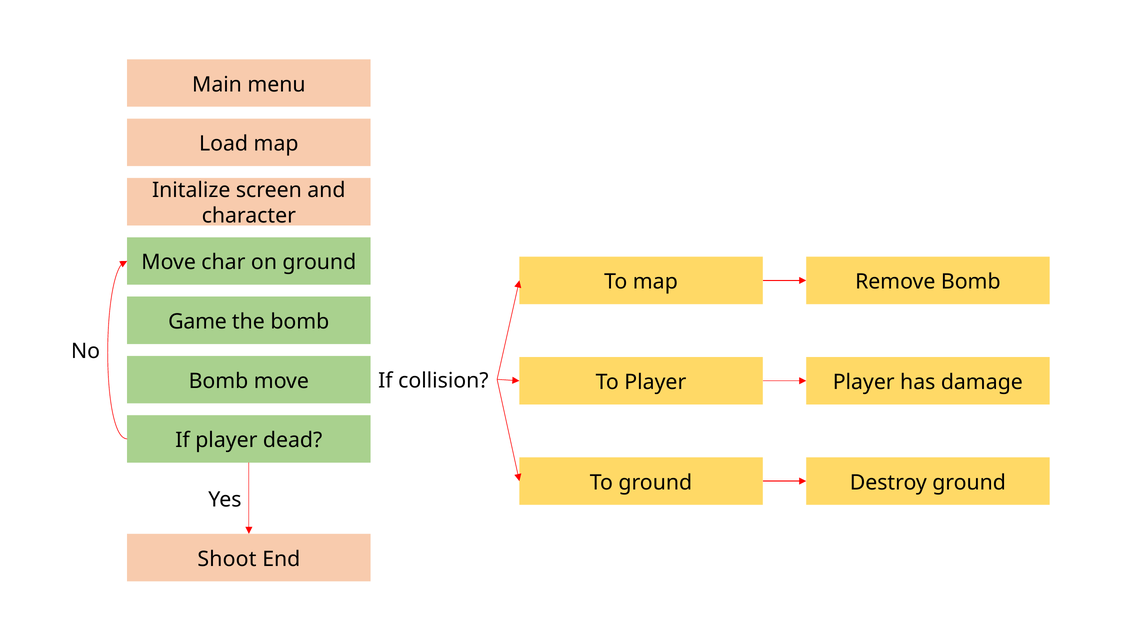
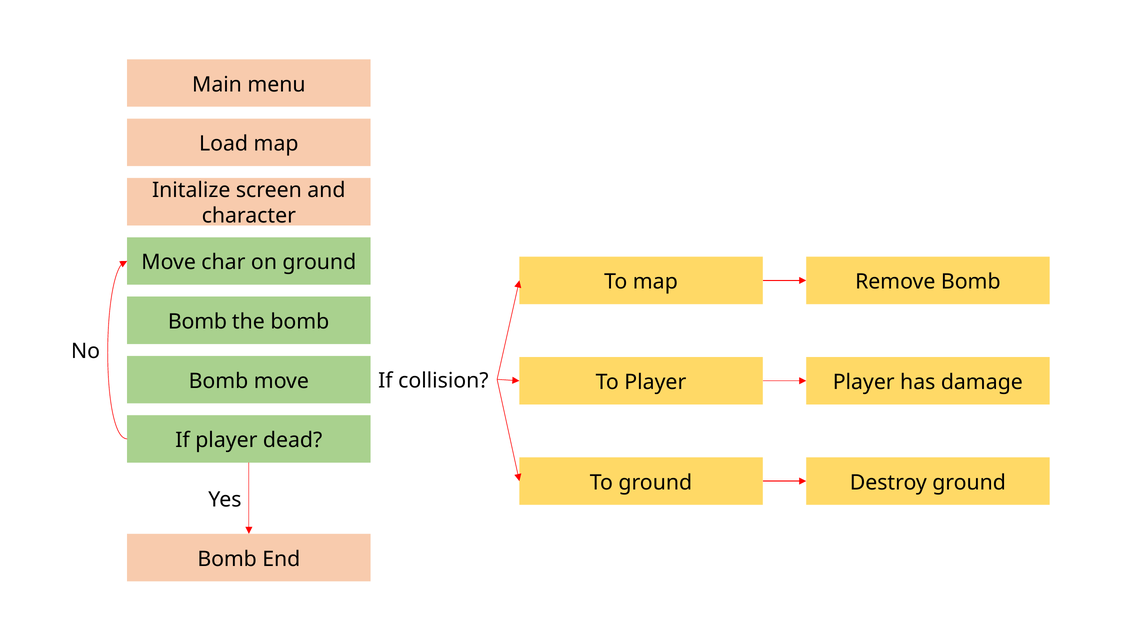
Game: Game -> Bomb (198, 322)
Shoot: Shoot -> Bomb (227, 559)
